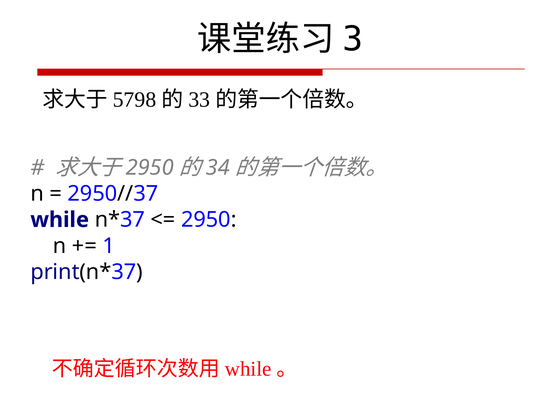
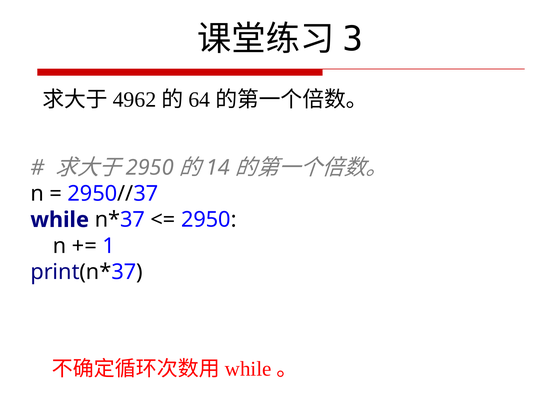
5798: 5798 -> 4962 (135, 99)
33: 33 -> 64 (199, 99)
34: 34 -> 14 (218, 168)
